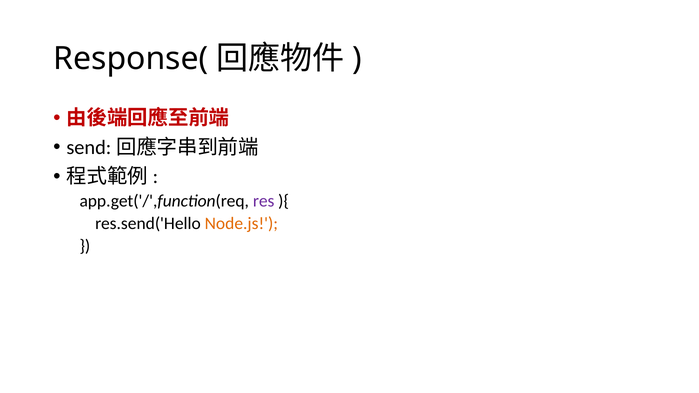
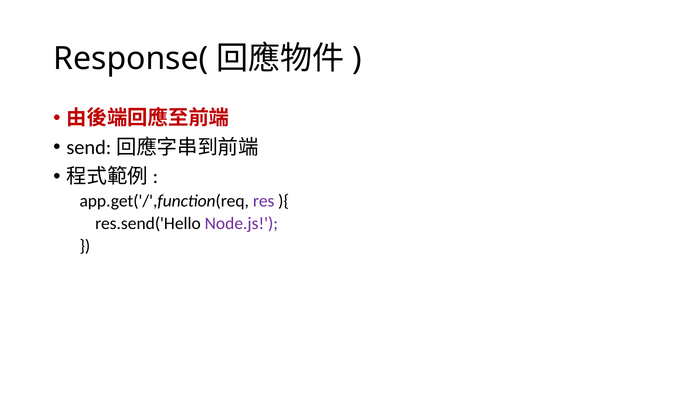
Node.js colour: orange -> purple (241, 223)
